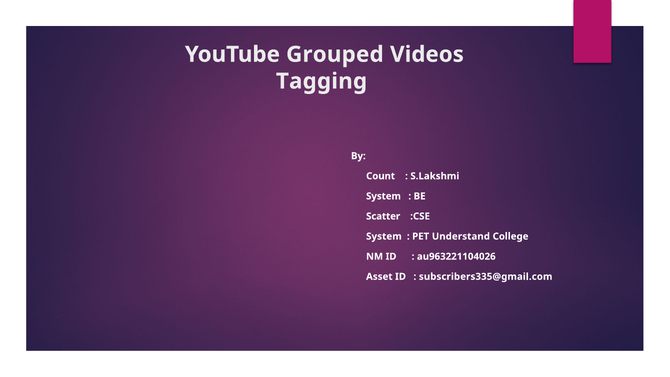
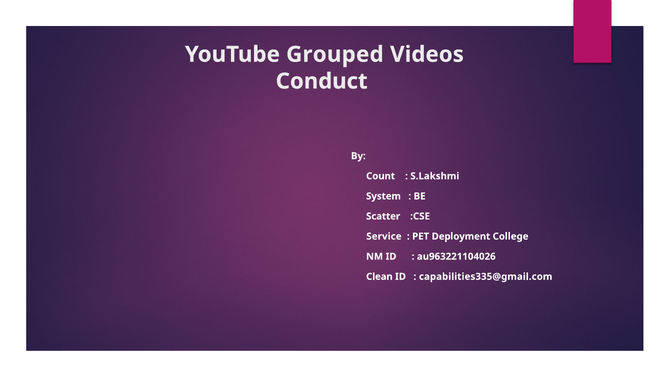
Tagging: Tagging -> Conduct (322, 81)
System: System -> Service (384, 236)
Understand: Understand -> Deployment (461, 236)
Asset: Asset -> Clean (379, 277)
subscribers335@gmail.com: subscribers335@gmail.com -> capabilities335@gmail.com (486, 277)
